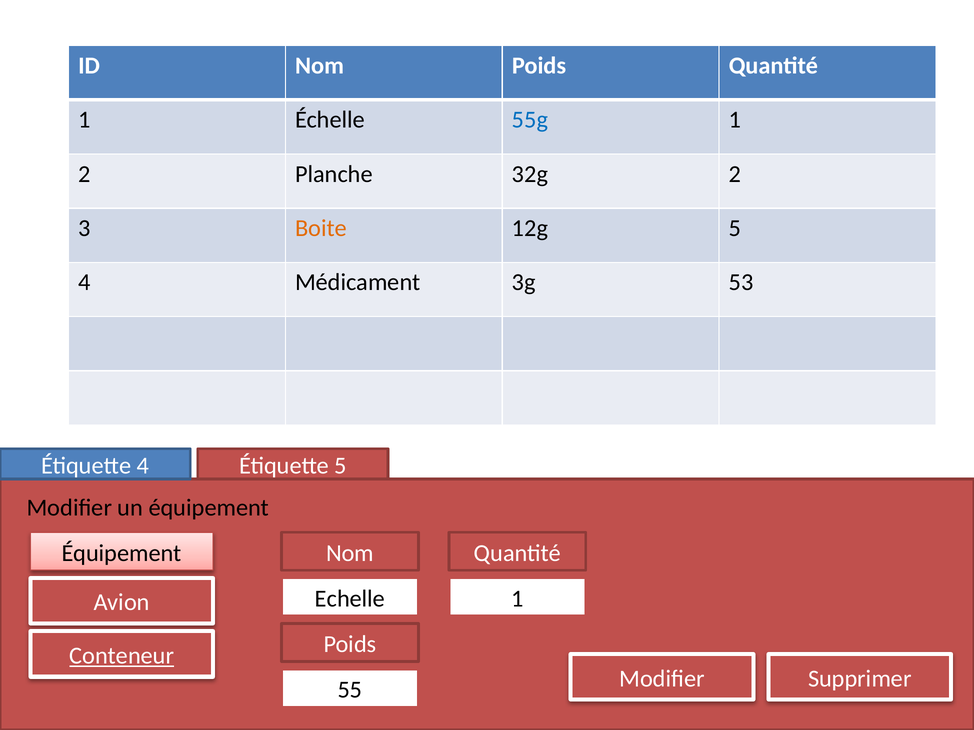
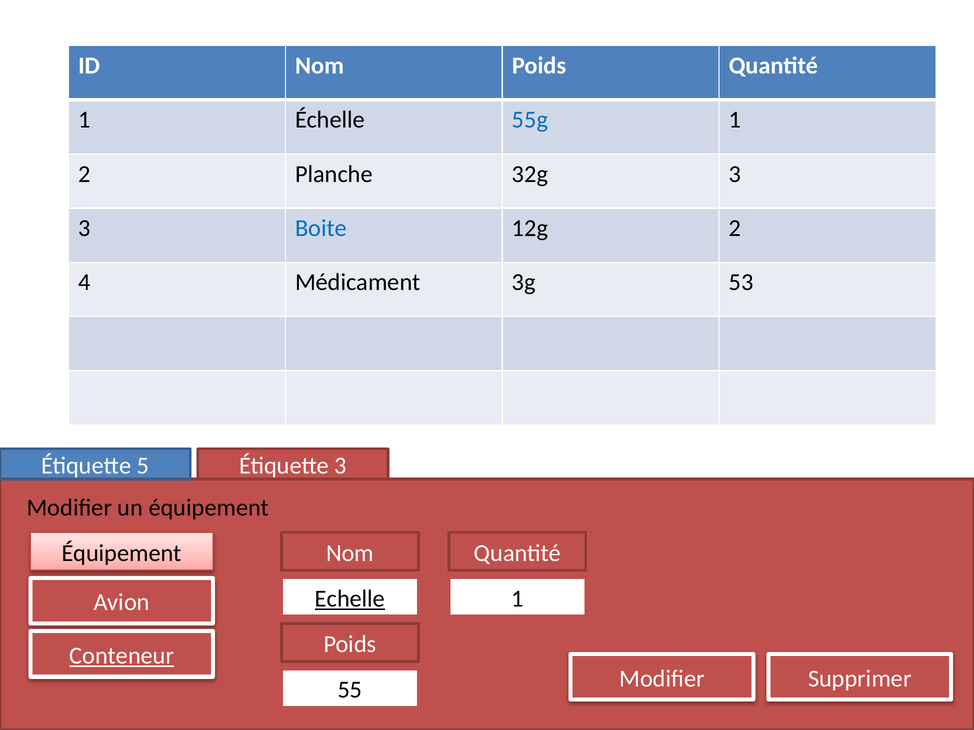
32g 2: 2 -> 3 (735, 174)
Boite colour: orange -> blue (321, 228)
12g 5: 5 -> 2 (735, 228)
Étiquette 4: 4 -> 5 (143, 466)
Étiquette 5: 5 -> 3 (341, 466)
Echelle underline: none -> present (350, 599)
